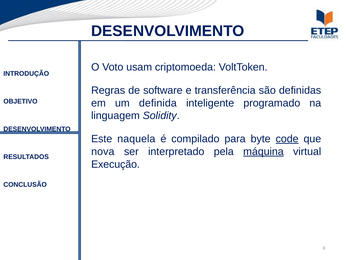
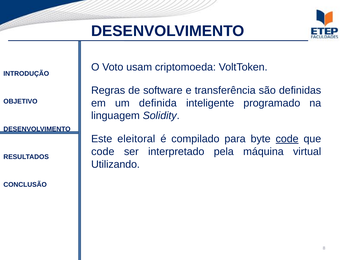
naquela: naquela -> eleitoral (136, 139)
nova: nova -> code (103, 151)
máquina underline: present -> none (263, 151)
Execução: Execução -> Utilizando (115, 164)
